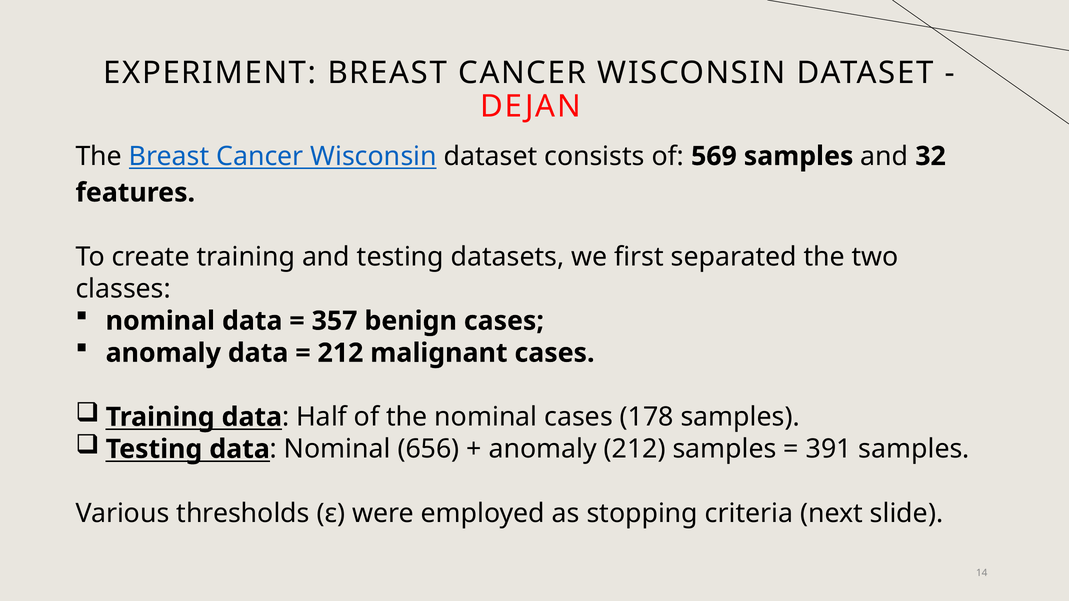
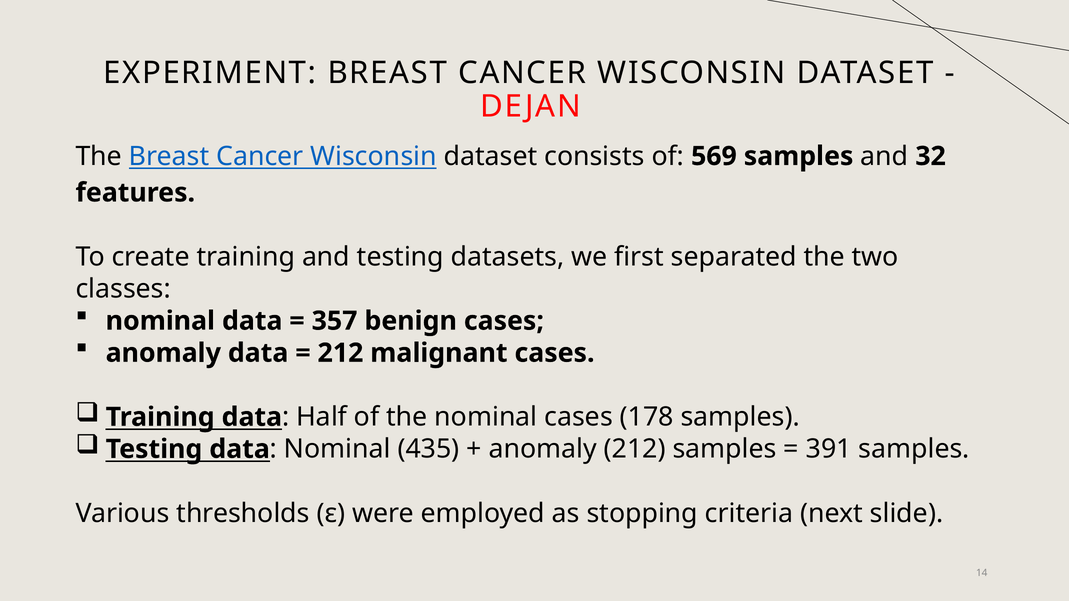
656: 656 -> 435 (429, 449)
